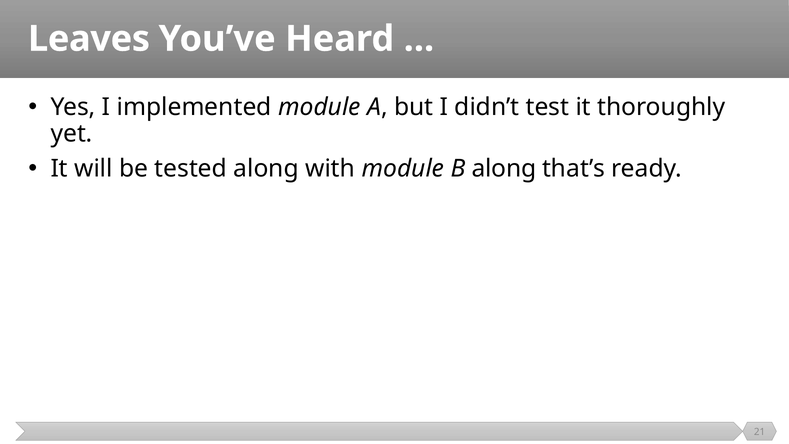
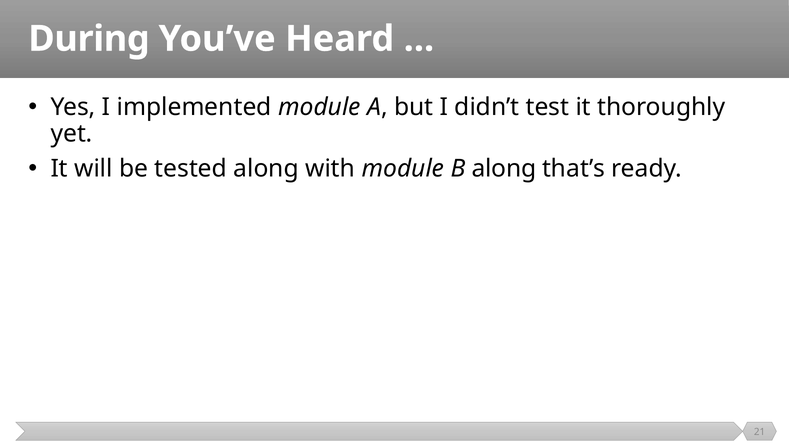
Leaves: Leaves -> During (89, 39)
